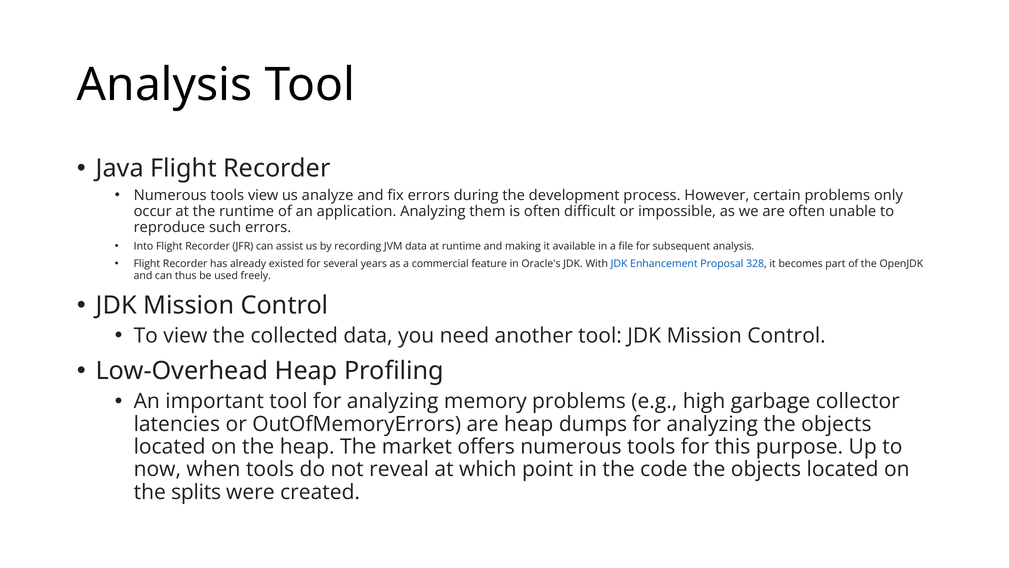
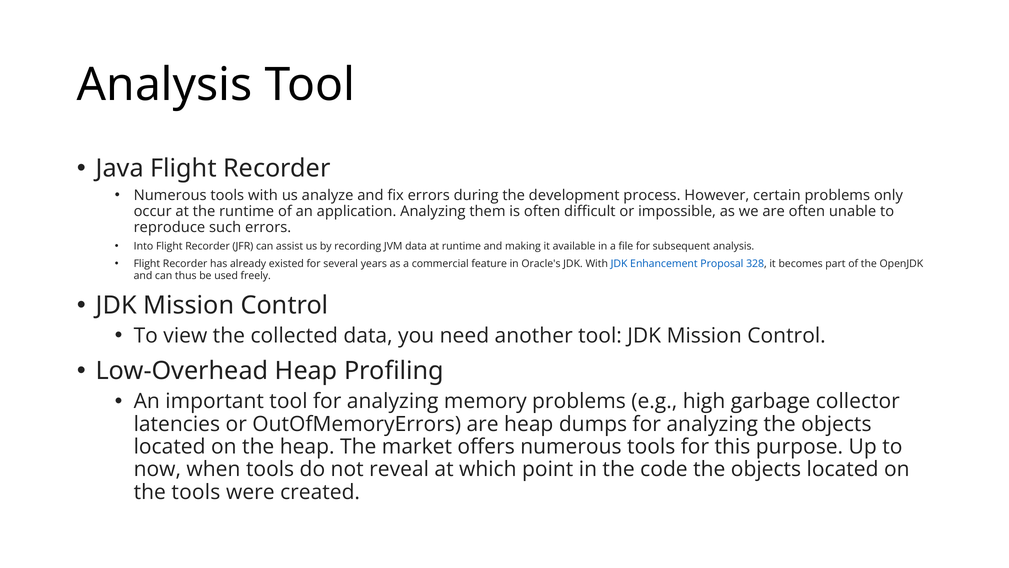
tools view: view -> with (263, 195)
the splits: splits -> tools (196, 492)
